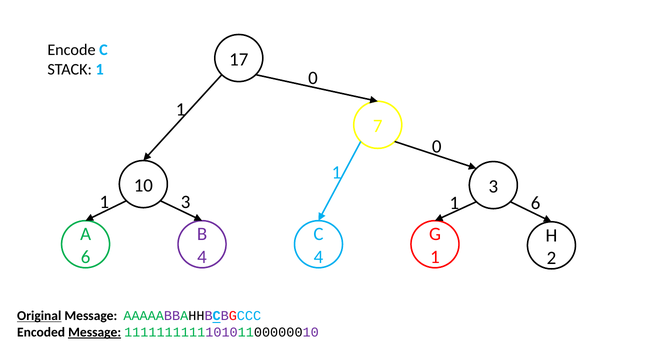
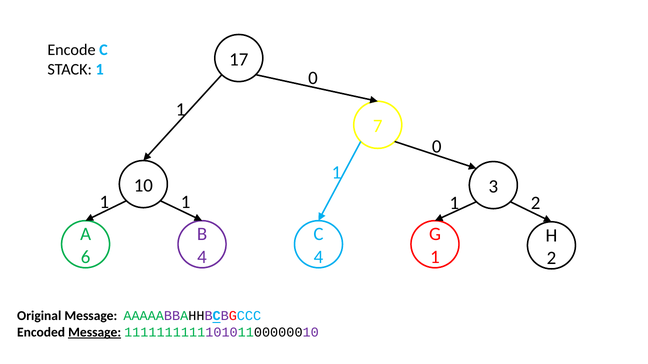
1 3: 3 -> 1 (186, 202)
1 6: 6 -> 2 (536, 203)
Original underline: present -> none (39, 316)
